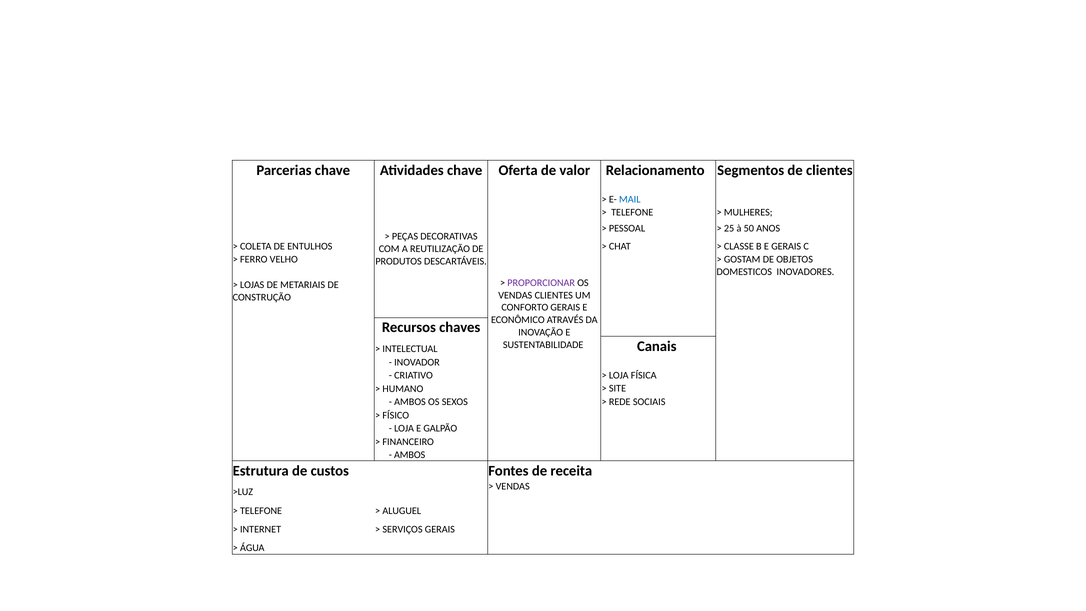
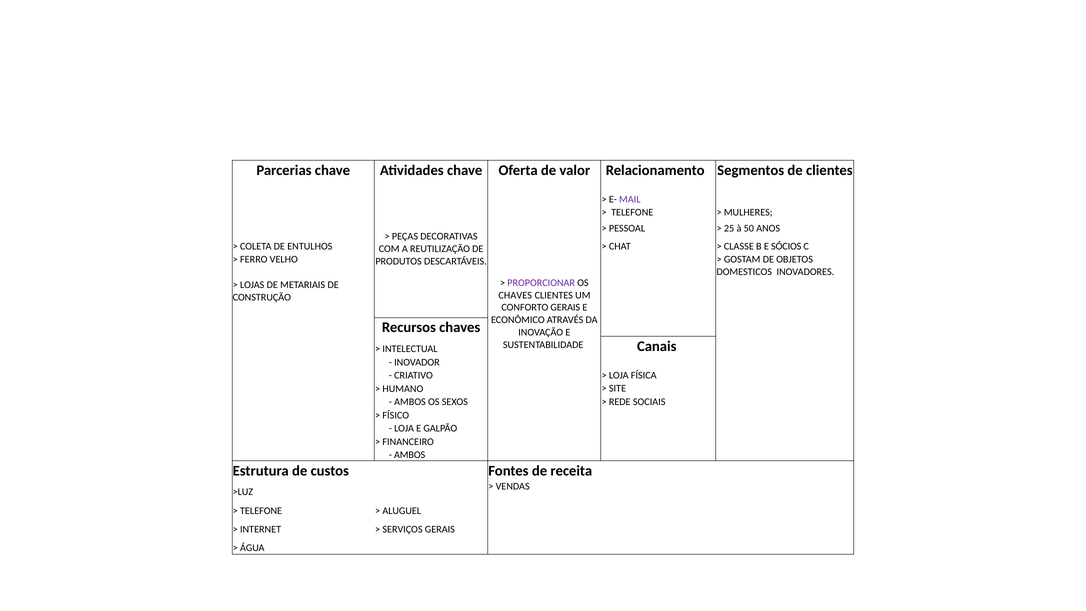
MAIL colour: blue -> purple (630, 199)
E GERAIS: GERAIS -> SÓCIOS (786, 246)
VENDAS: VENDAS -> CHAVES (515, 295)
